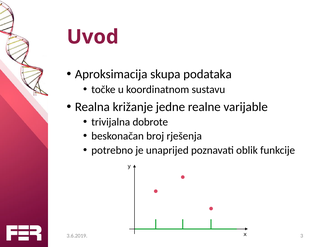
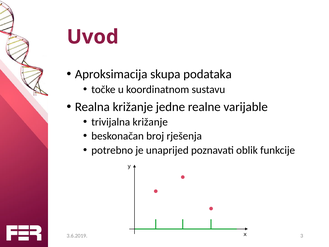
trivijalna dobrote: dobrote -> križanje (150, 122)
